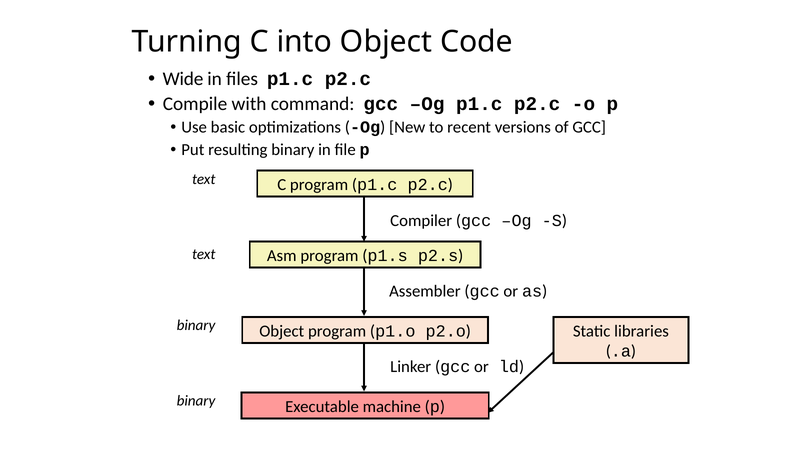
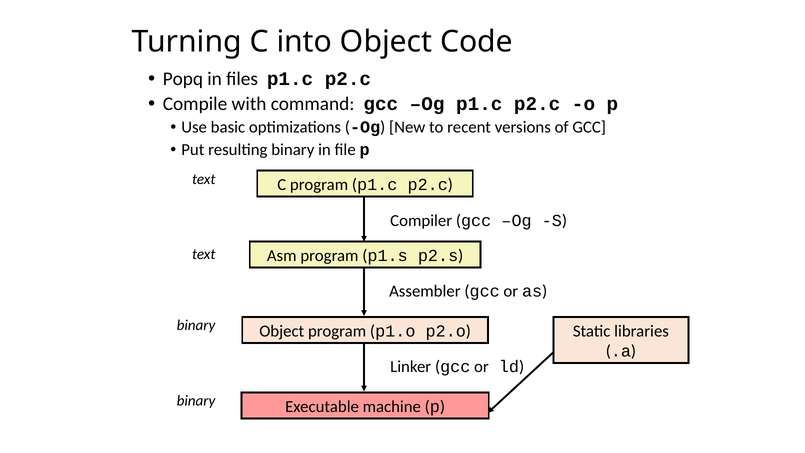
Wide: Wide -> Popq (183, 79)
